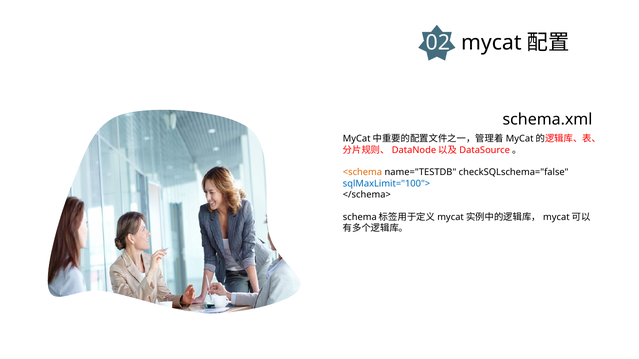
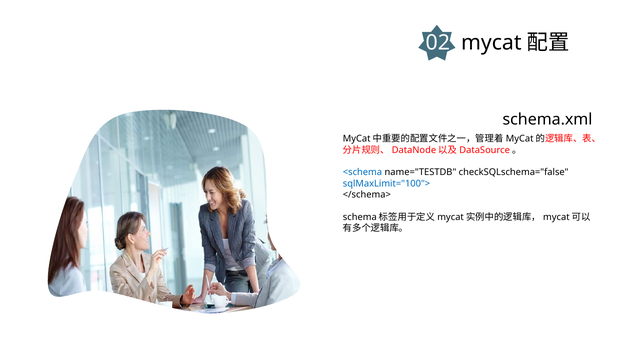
<schema colour: orange -> blue (362, 173)
